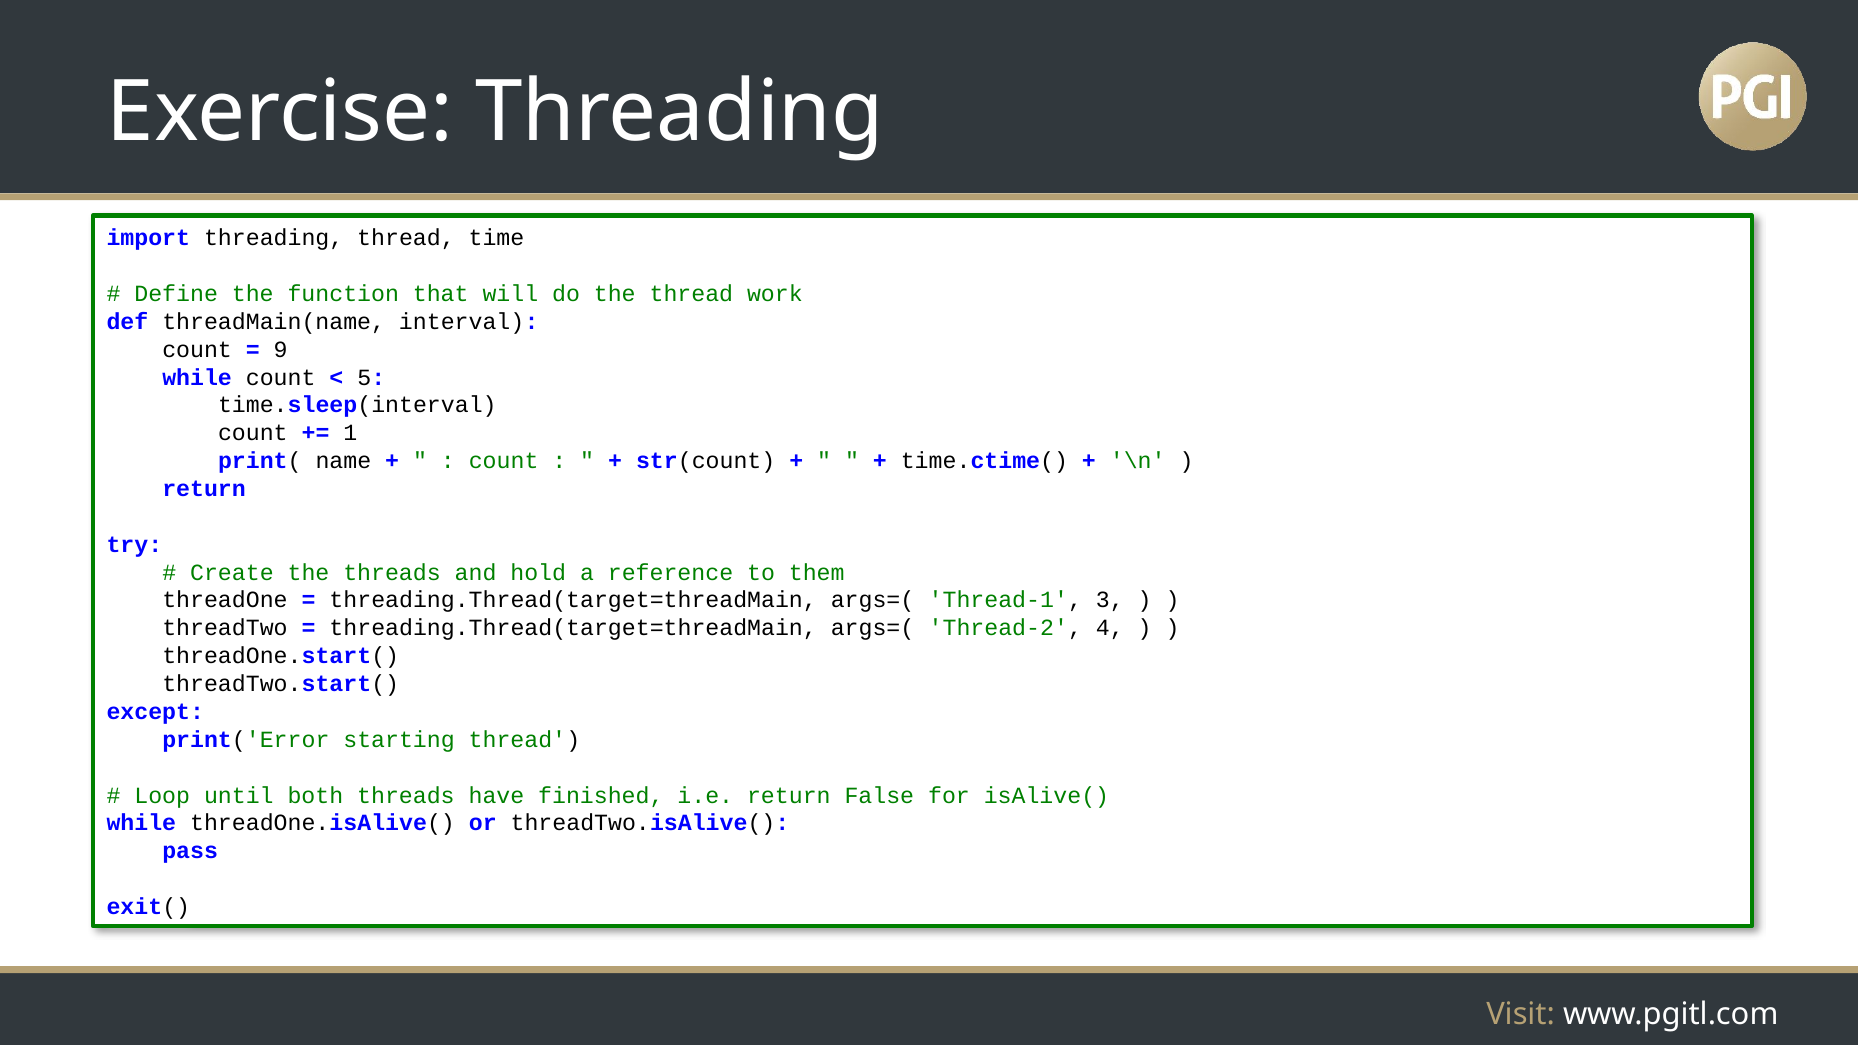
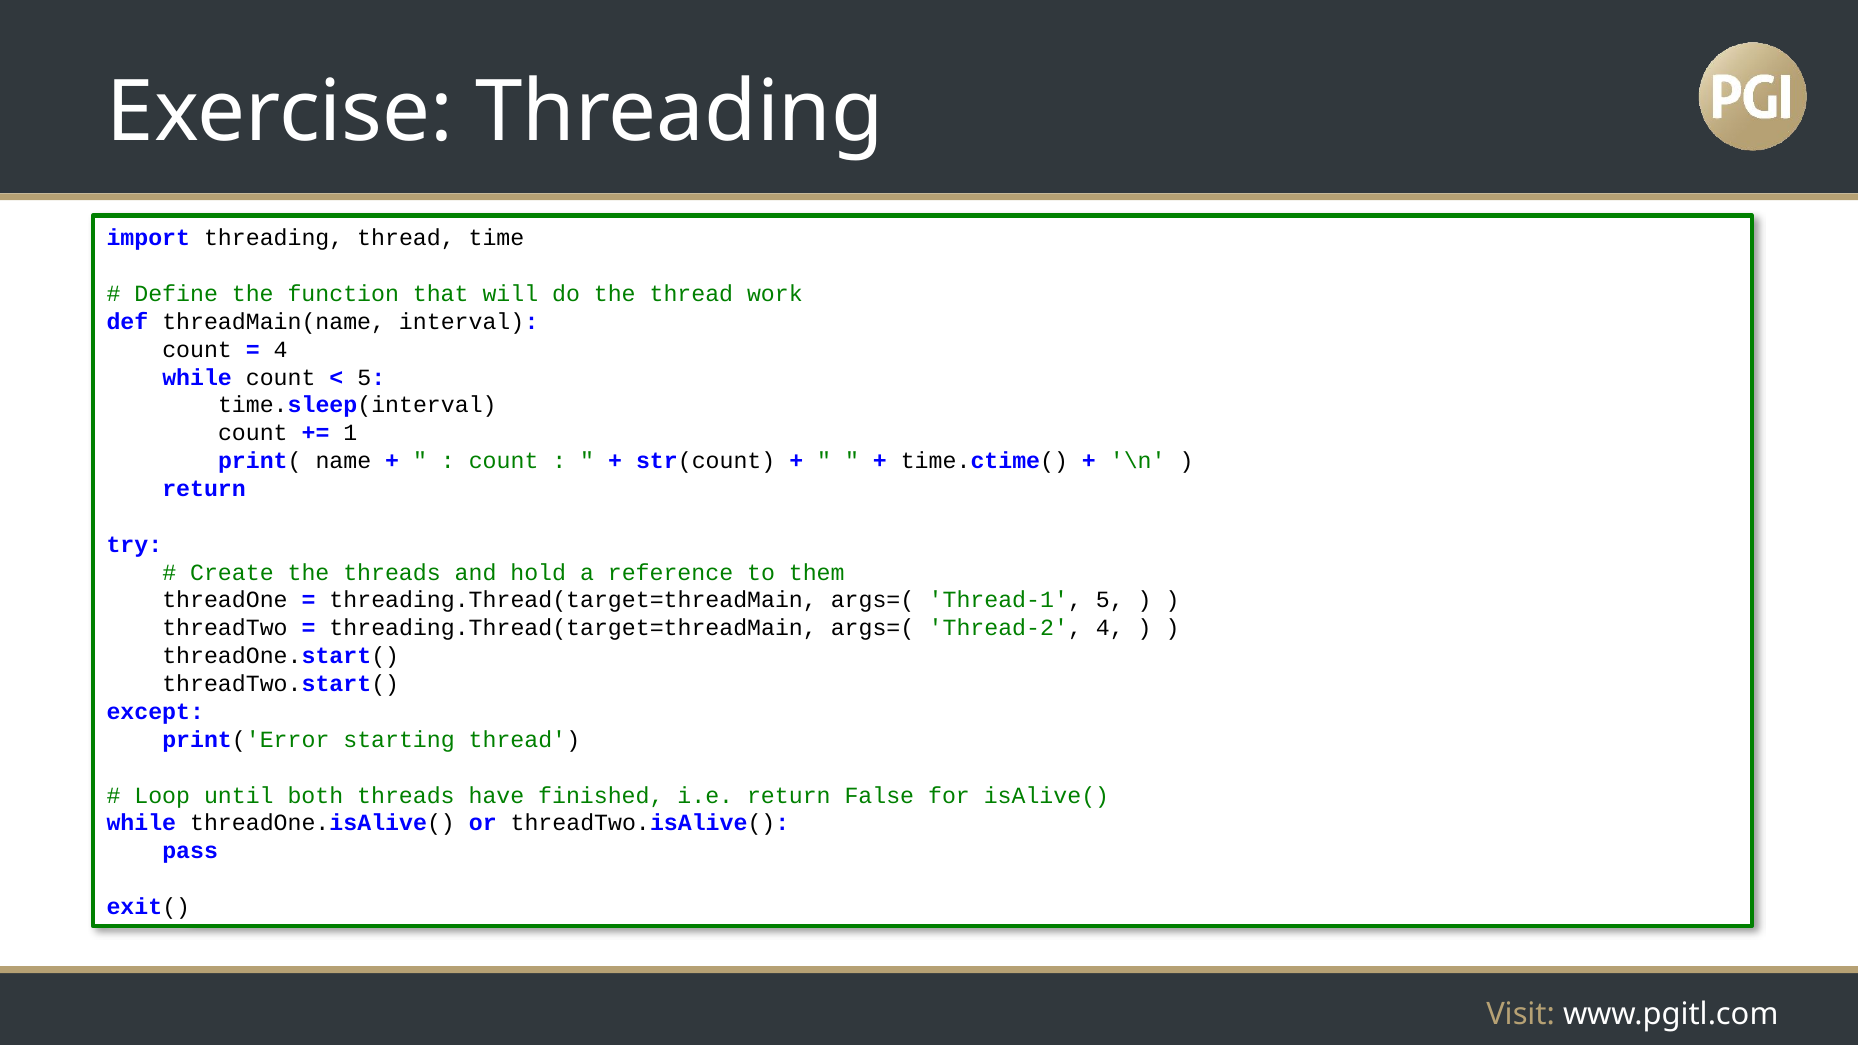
9: 9 -> 4 (281, 350)
Thread-1 3: 3 -> 5 (1110, 600)
